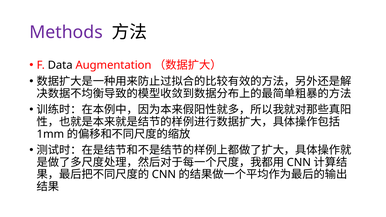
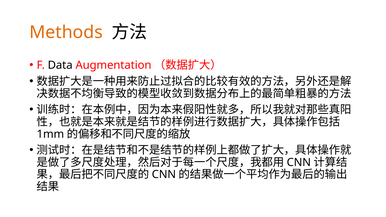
Methods colour: purple -> orange (66, 32)
